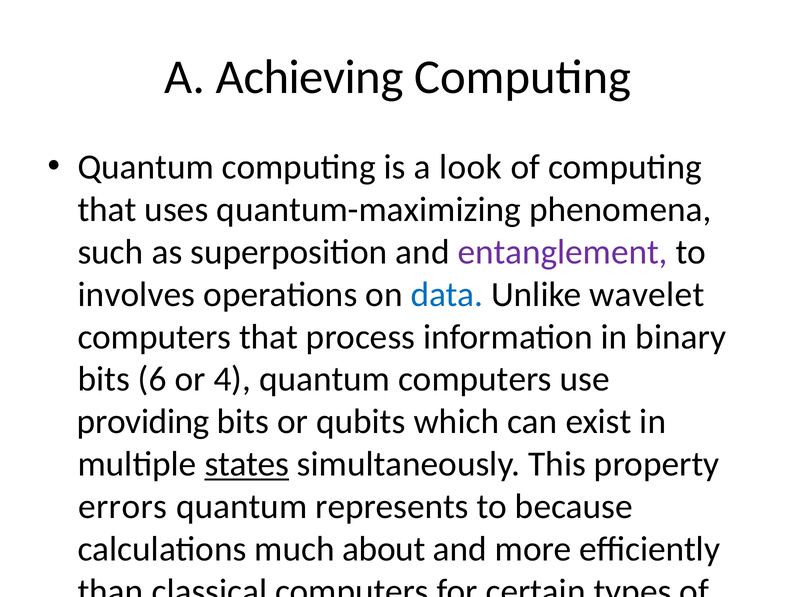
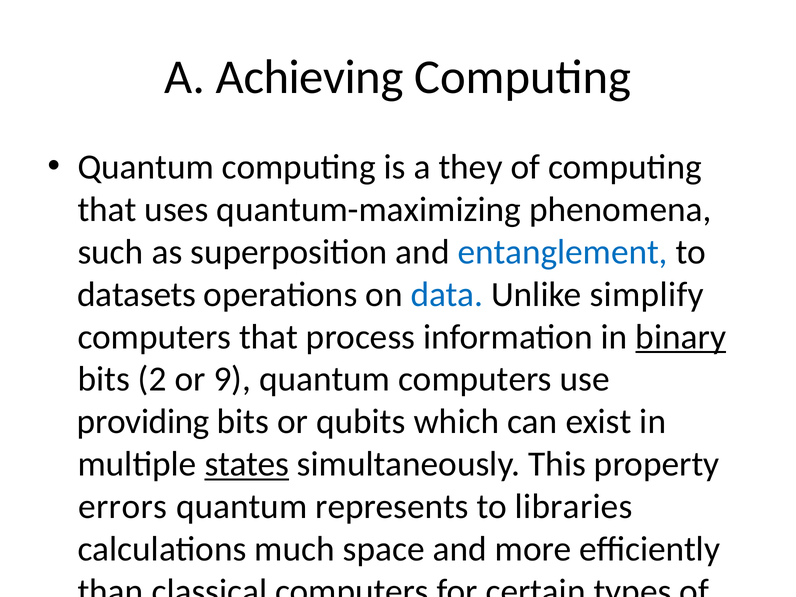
look: look -> they (471, 167)
entanglement colour: purple -> blue (563, 252)
involves: involves -> datasets (137, 294)
wavelet: wavelet -> simplify (647, 294)
binary underline: none -> present (681, 337)
6: 6 -> 2 (152, 379)
4: 4 -> 9 (232, 379)
because: because -> libraries (574, 507)
about: about -> space (384, 549)
